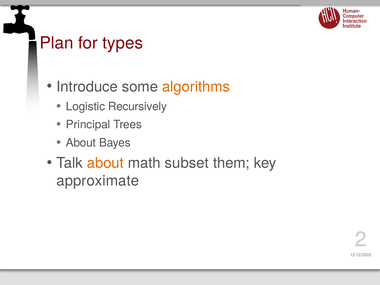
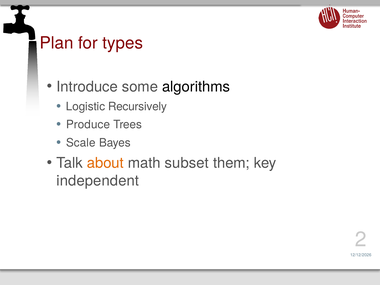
algorithms colour: orange -> black (196, 87)
Principal: Principal -> Produce (88, 125)
About: About -> Scale (81, 143)
approximate: approximate -> independent (98, 181)
